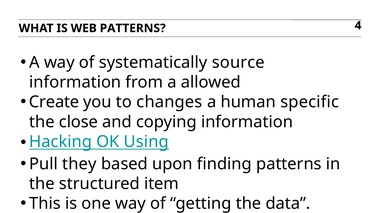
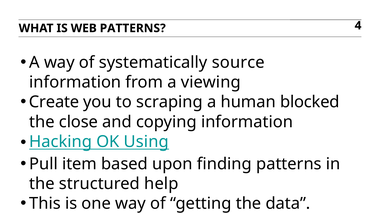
allowed: allowed -> viewing (211, 82)
changes: changes -> scraping (169, 102)
human specific: specific -> blocked (310, 102)
they: they -> item (80, 164)
item: item -> help (161, 184)
